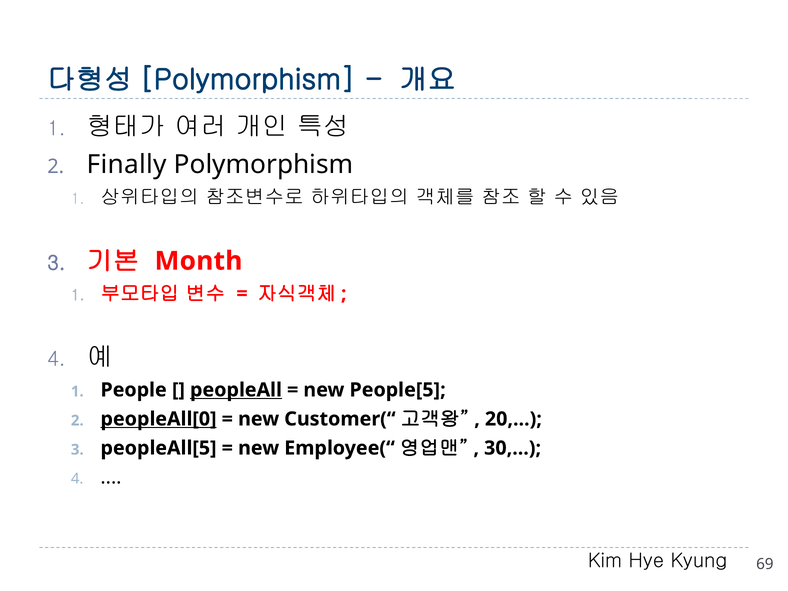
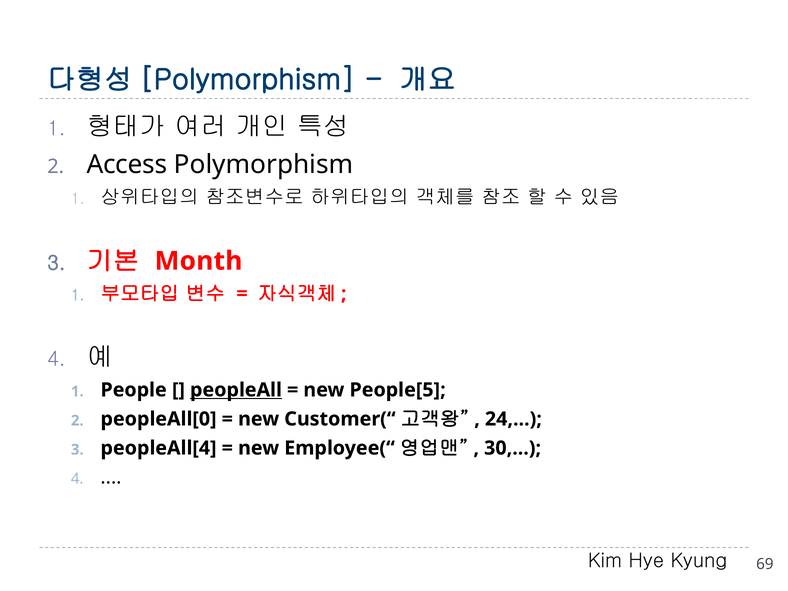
Finally: Finally -> Access (127, 165)
peopleAll[0 underline: present -> none (159, 419)
20: 20 -> 24 (513, 419)
peopleAll[5: peopleAll[5 -> peopleAll[4 (159, 448)
